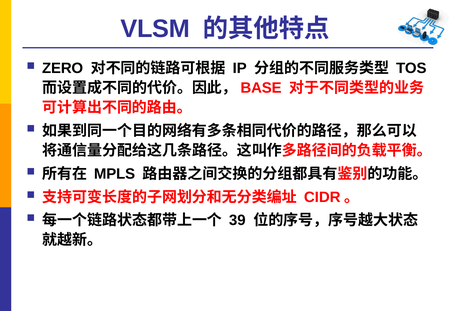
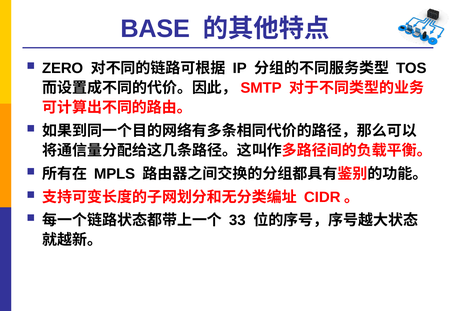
VLSM: VLSM -> BASE (155, 29)
BASE: BASE -> SMTP (261, 88)
39: 39 -> 33 (237, 220)
